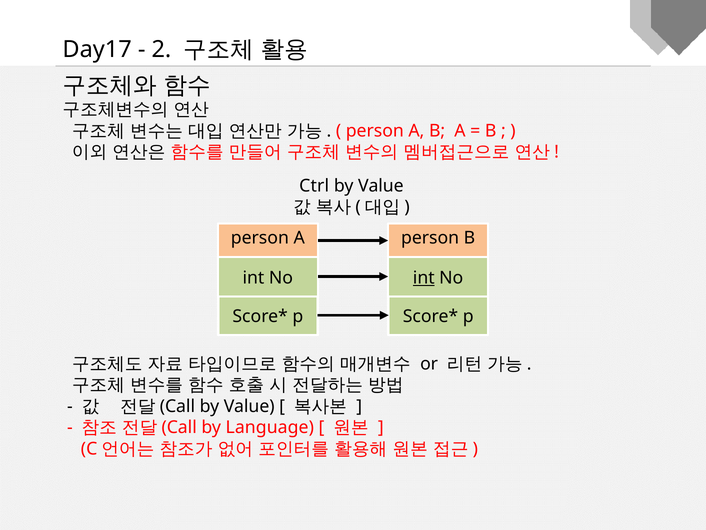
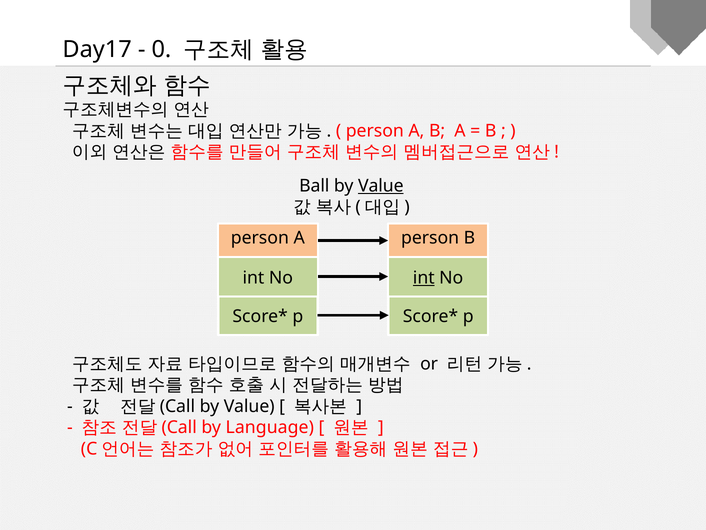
2: 2 -> 0 (161, 50)
Ctrl: Ctrl -> Ball (314, 186)
Value underline: none -> present (381, 186)
